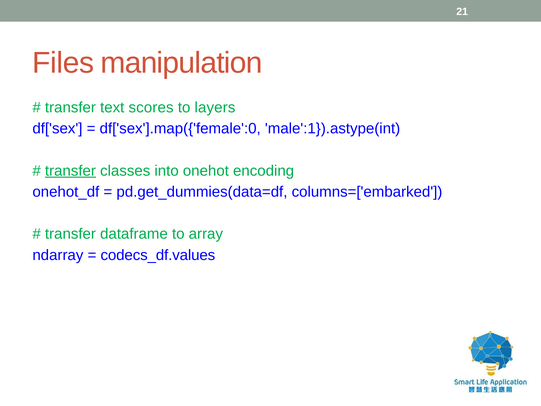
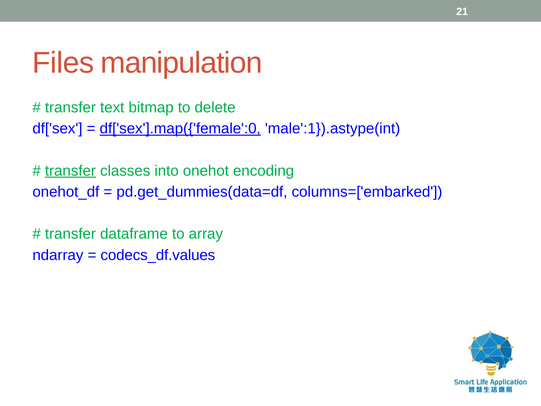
scores: scores -> bitmap (151, 107)
layers: layers -> delete (215, 107)
df['sex'].map({'female':0 underline: none -> present (180, 129)
